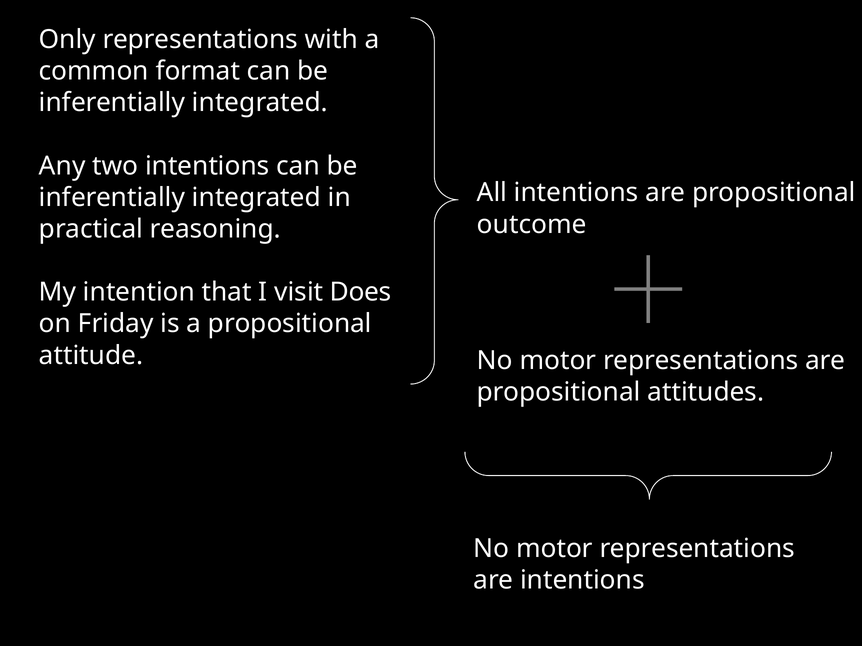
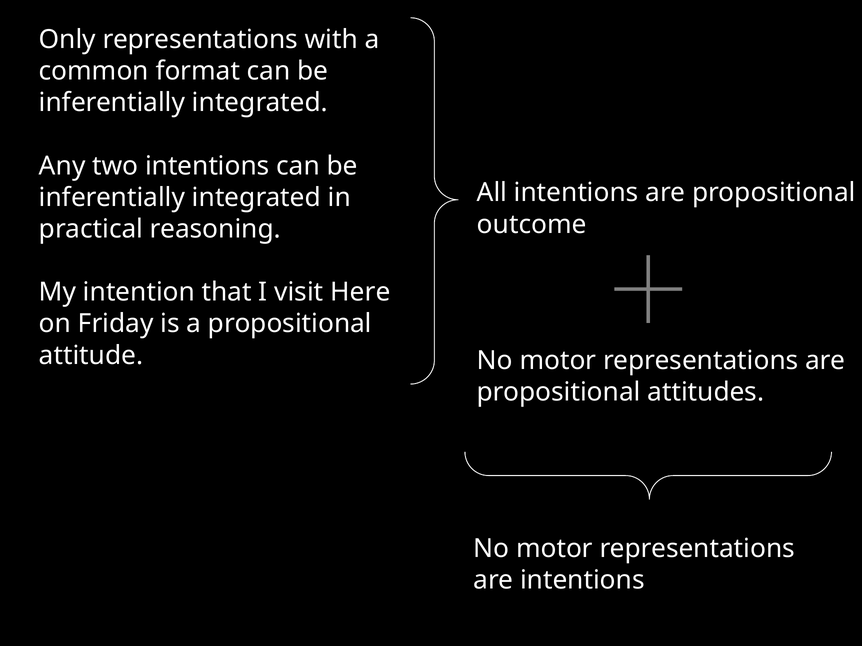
Does: Does -> Here (360, 292)
